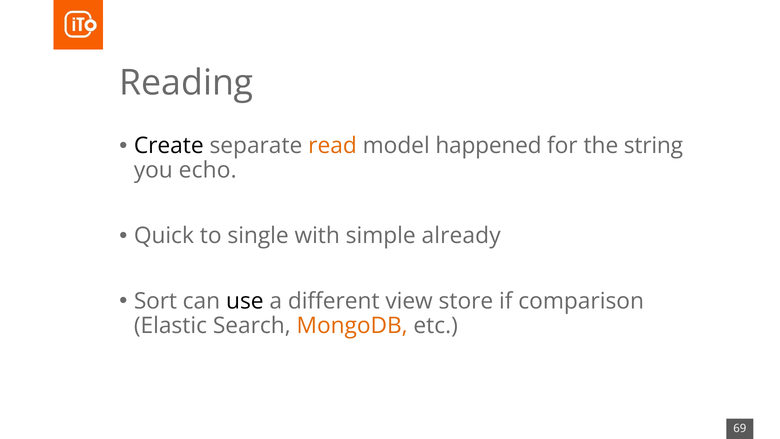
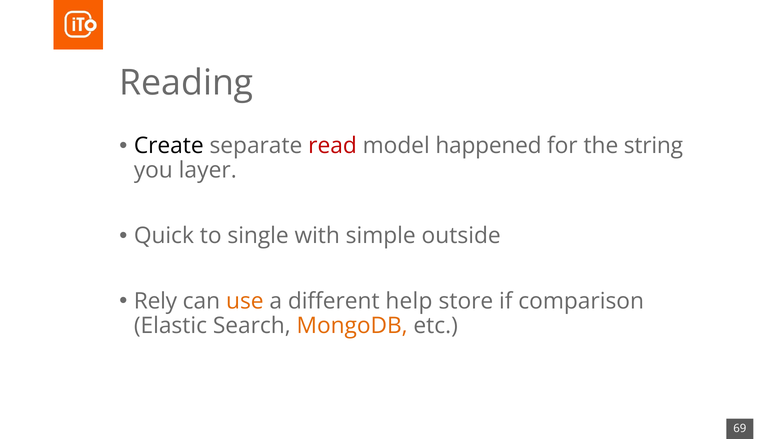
read colour: orange -> red (333, 146)
echo: echo -> layer (208, 170)
already: already -> outside (461, 236)
Sort: Sort -> Rely (155, 301)
use colour: black -> orange (245, 301)
view: view -> help (409, 301)
